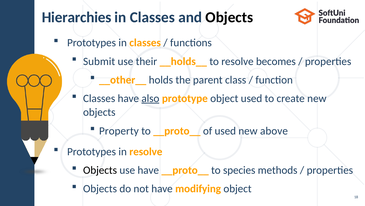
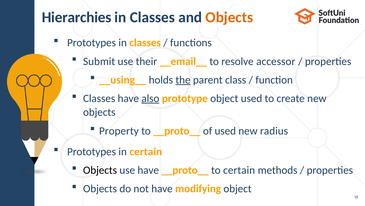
Objects colour: black -> orange (229, 17)
__holds__: __holds__ -> __email__ (183, 61)
becomes: becomes -> accessor (276, 61)
__other__: __other__ -> __using__ (123, 80)
the underline: none -> present (183, 80)
above: above -> radius (274, 130)
in resolve: resolve -> certain (146, 151)
to species: species -> certain (239, 170)
